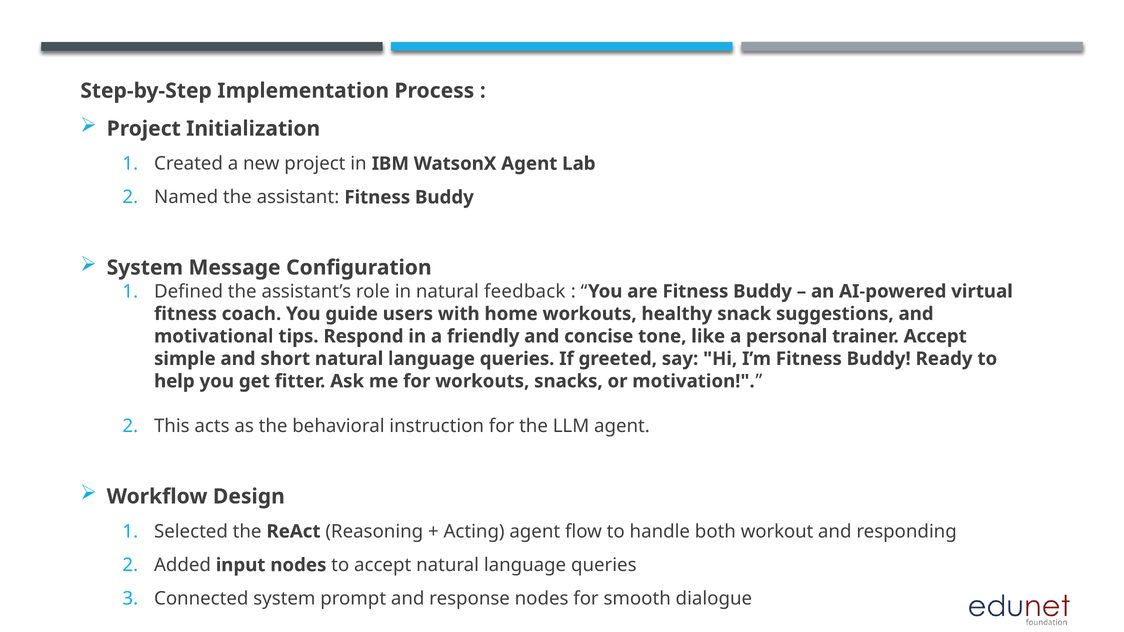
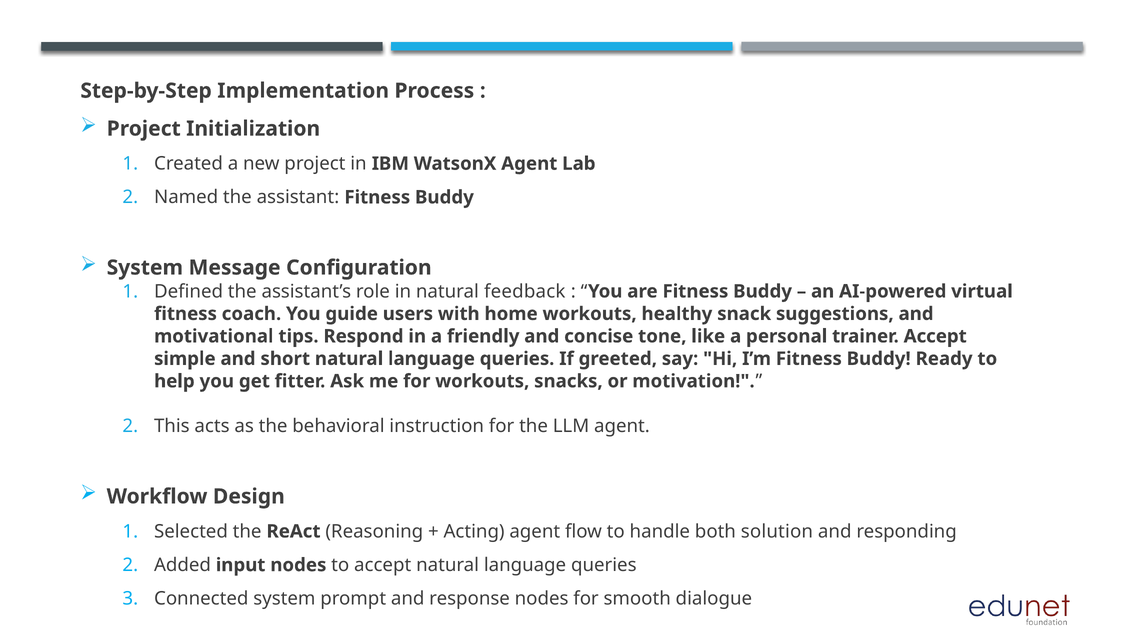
workout: workout -> solution (777, 532)
